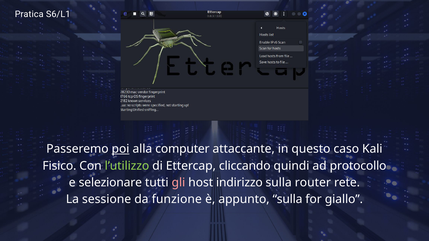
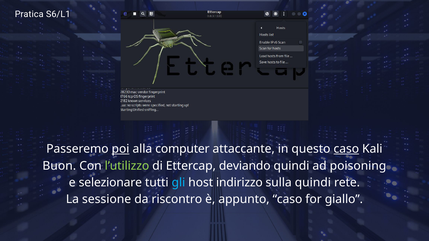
caso underline: none -> present (346, 149)
Fisico: Fisico -> Buon (59, 166)
cliccando: cliccando -> deviando (245, 166)
protocollo: protocollo -> poisoning (358, 166)
gli colour: pink -> light blue (178, 183)
sulla router: router -> quindi (313, 183)
funzione: funzione -> riscontro (177, 200)
appunto sulla: sulla -> caso (287, 200)
